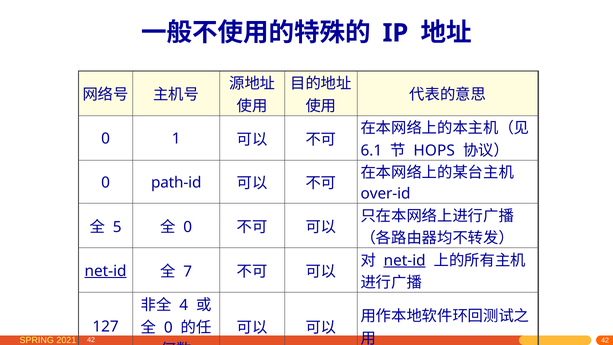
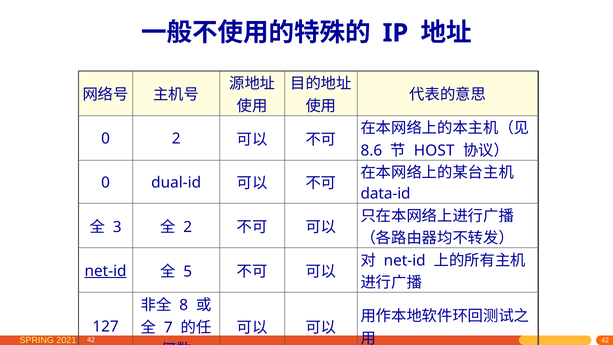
0 1: 1 -> 2 (176, 139)
6.1: 6.1 -> 8.6 (371, 150)
HOPS: HOPS -> HOST (434, 150)
path-id: path-id -> dual-id (176, 183)
over-id: over-id -> data-id (386, 194)
5: 5 -> 3 (117, 227)
0: 0 -> 2 (188, 227)
net-id underline: present -> none (405, 260)
7: 7 -> 5 (188, 272)
4: 4 -> 8 (184, 305)
0: 0 -> 7 (168, 327)
